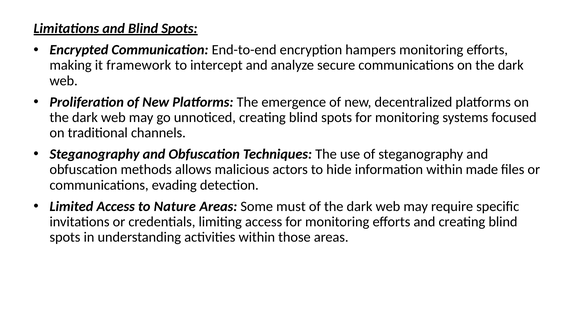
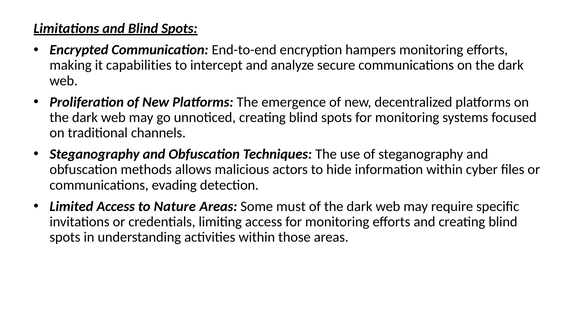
framework: framework -> capabilities (139, 65)
made: made -> cyber (482, 169)
